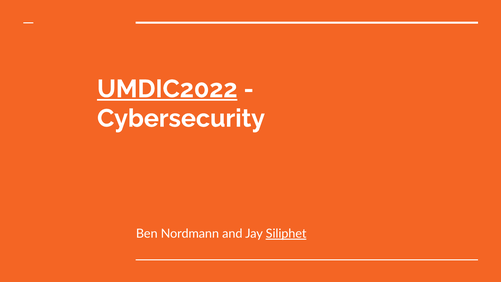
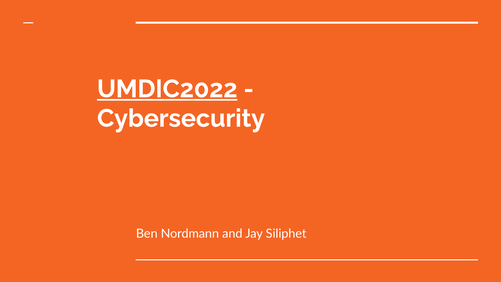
Siliphet underline: present -> none (286, 234)
